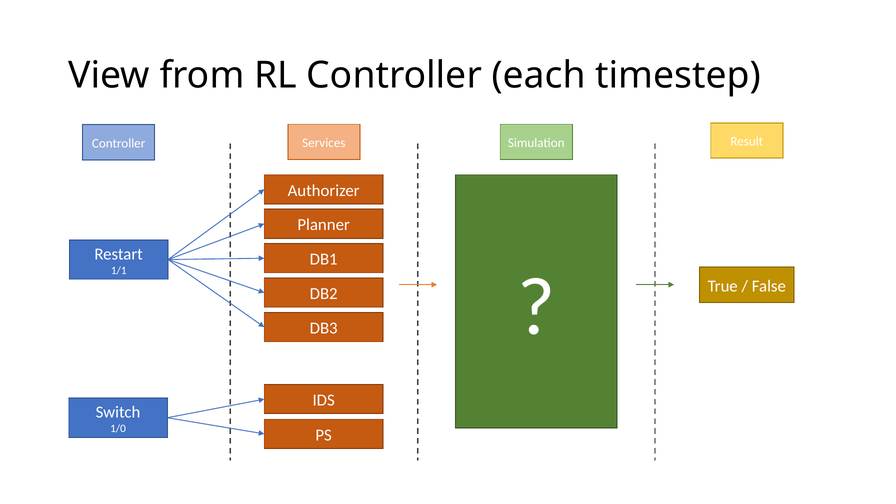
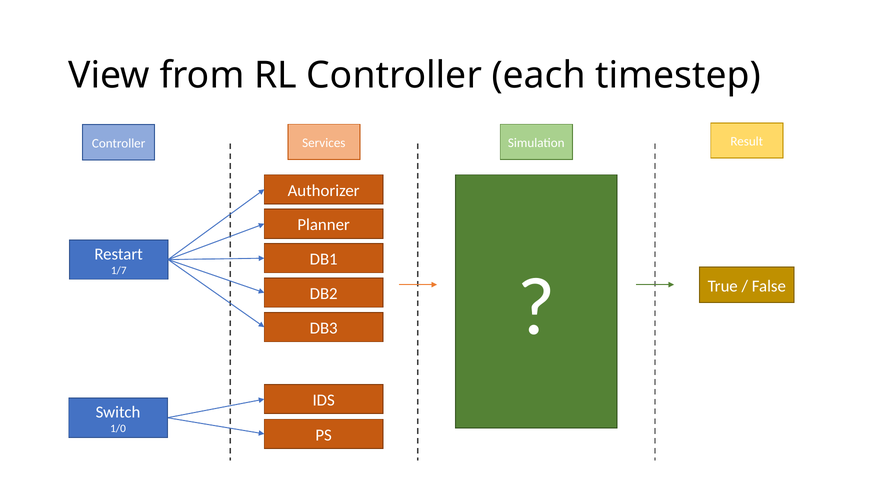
1/1: 1/1 -> 1/7 (119, 270)
